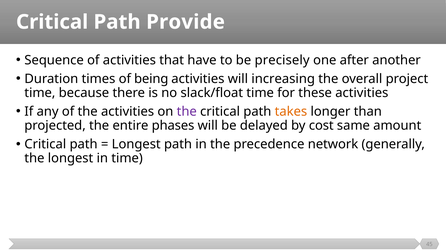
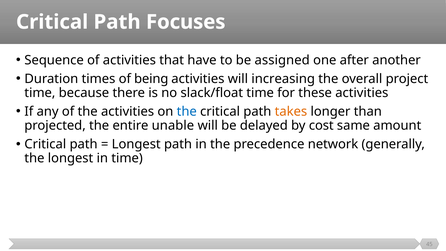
Provide: Provide -> Focuses (186, 22)
precisely: precisely -> assigned (282, 60)
the colour: purple -> blue (187, 111)
phases: phases -> unable (173, 125)
